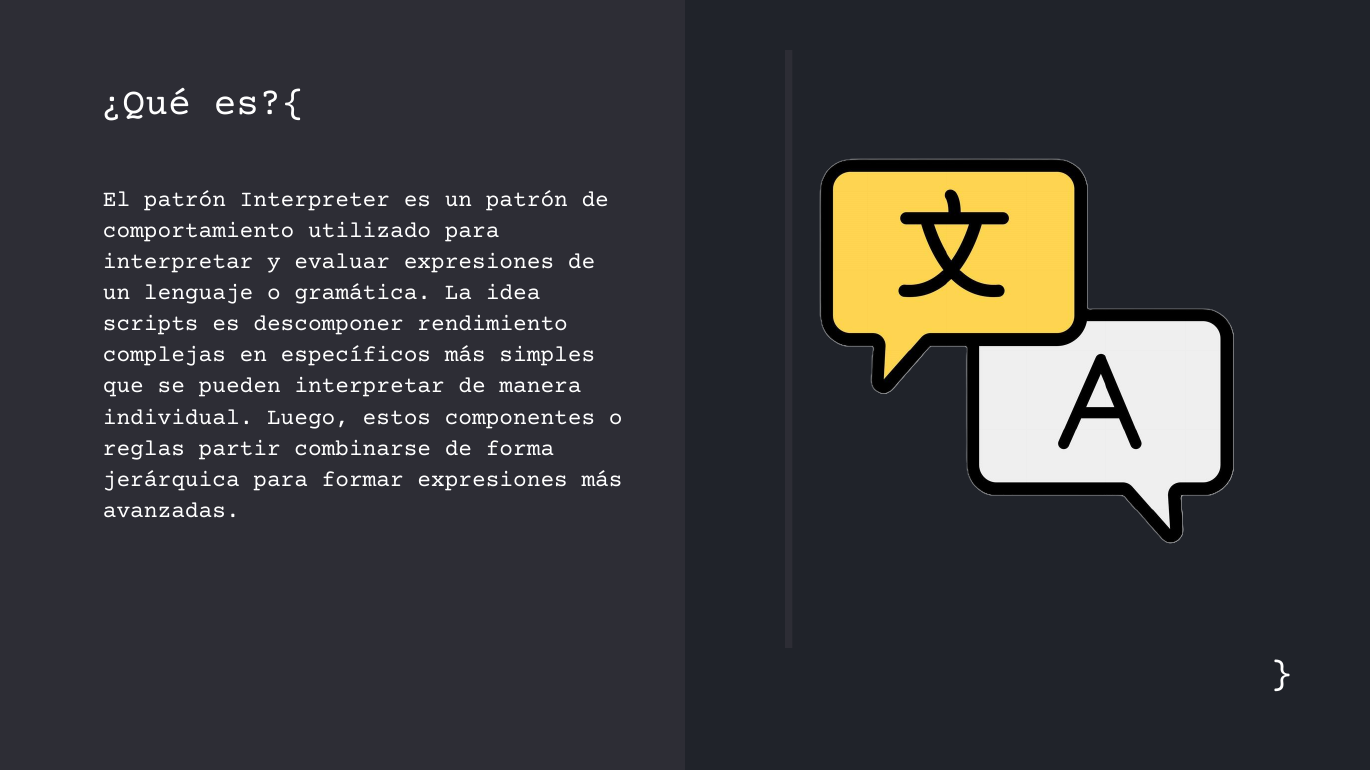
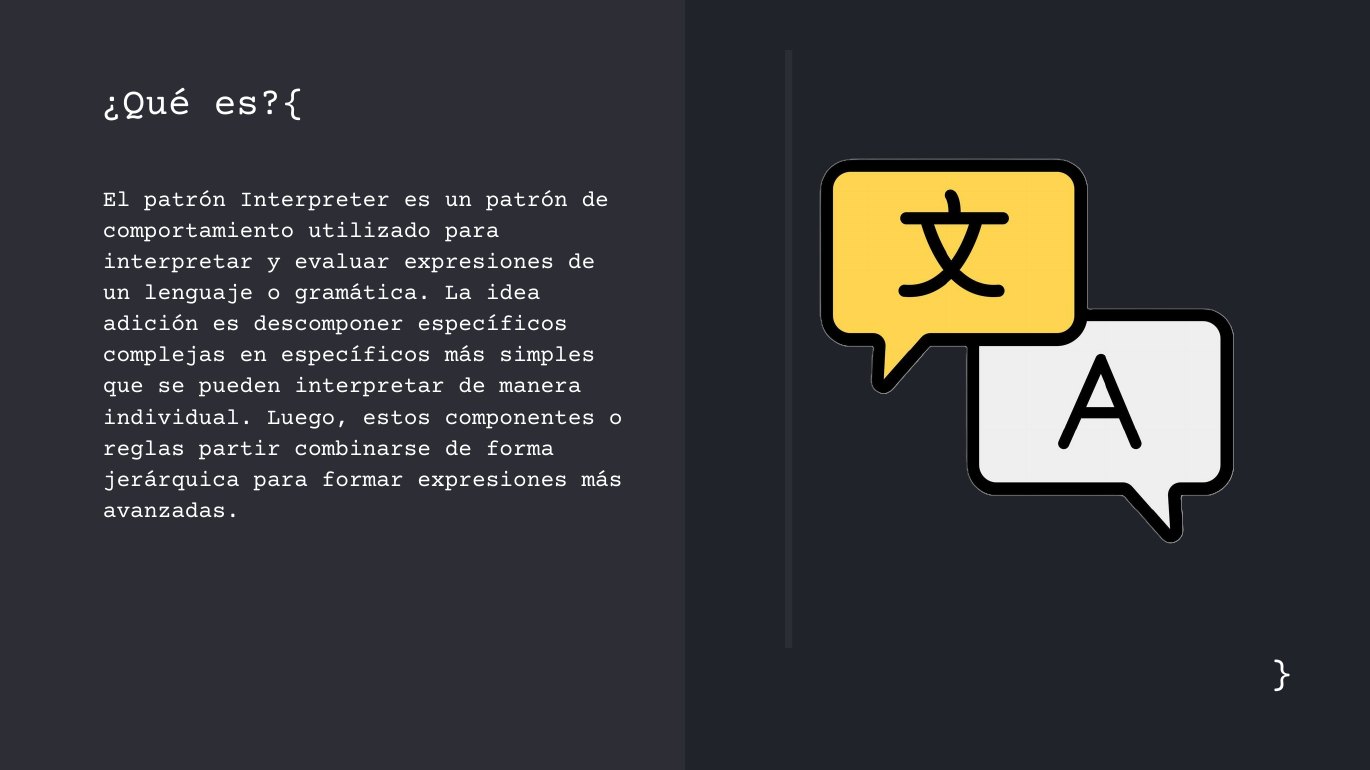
scripts: scripts -> adición (151, 324)
descomponer rendimiento: rendimiento -> específicos (493, 324)
